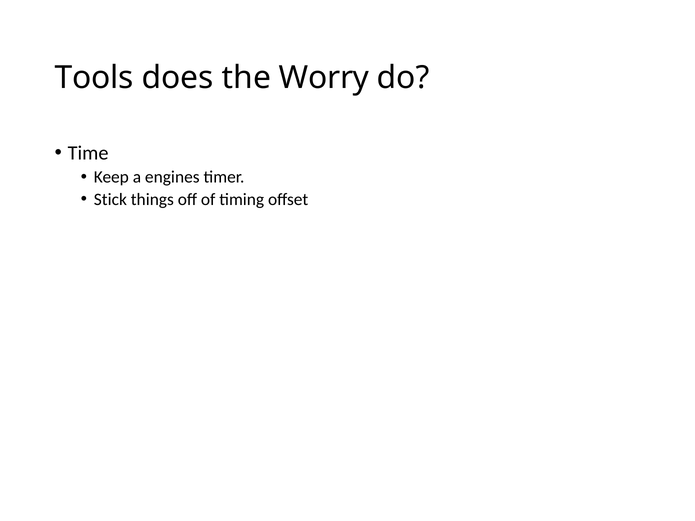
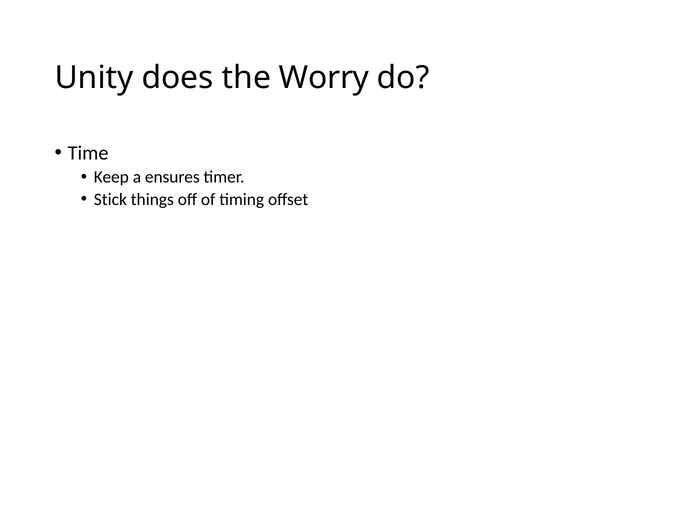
Tools: Tools -> Unity (94, 78)
engines: engines -> ensures (172, 177)
